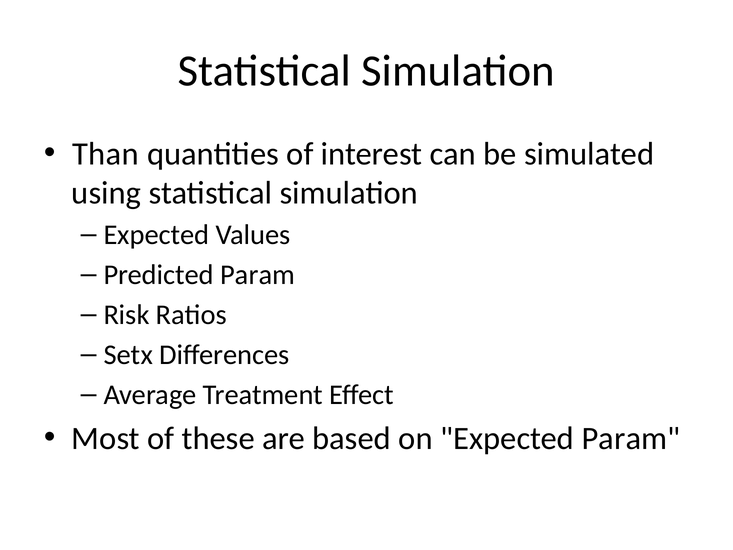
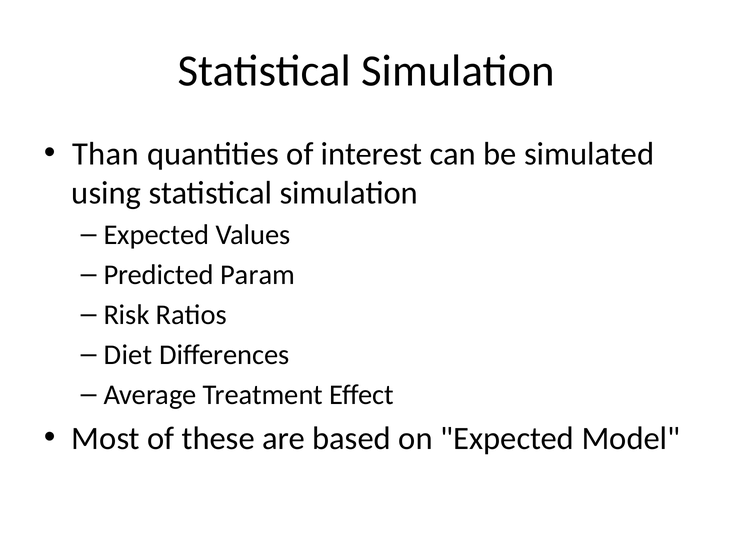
Setx: Setx -> Diet (128, 355)
Expected Param: Param -> Model (631, 438)
